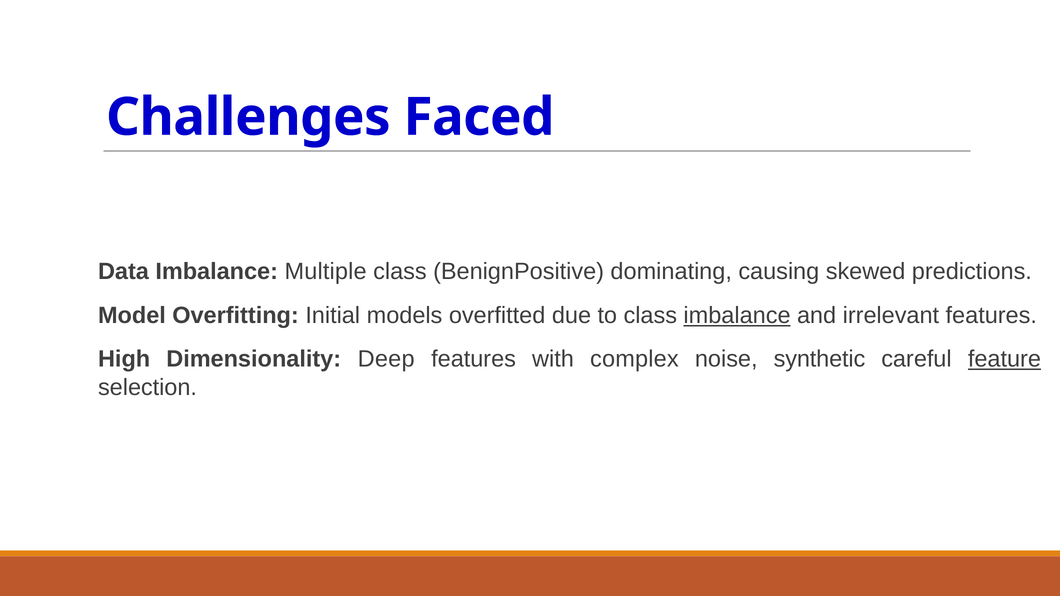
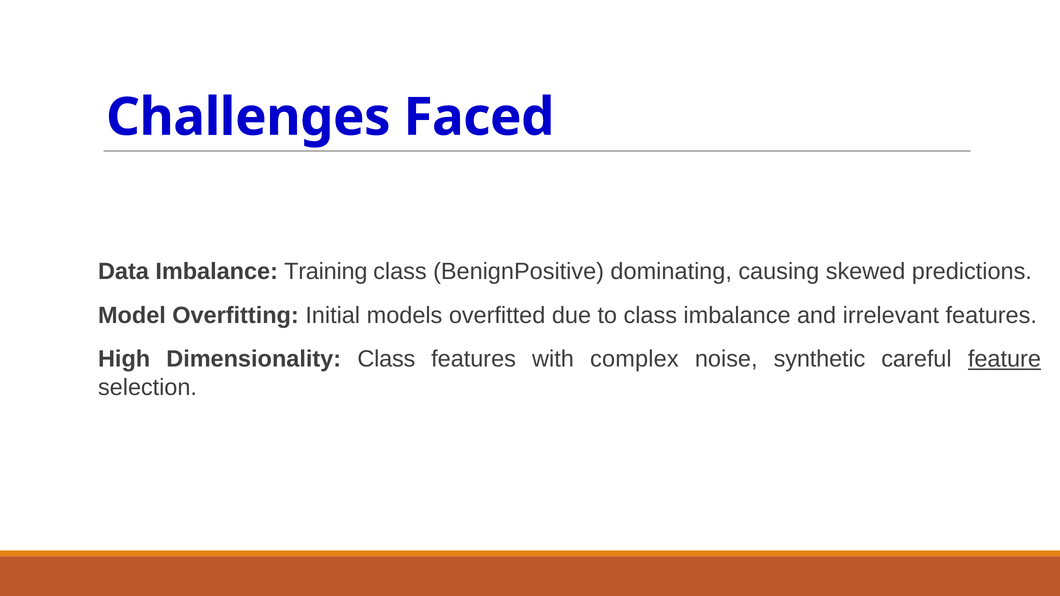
Multiple: Multiple -> Training (326, 272)
imbalance underline: present -> none (737, 316)
Dimensionality Deep: Deep -> Class (386, 359)
